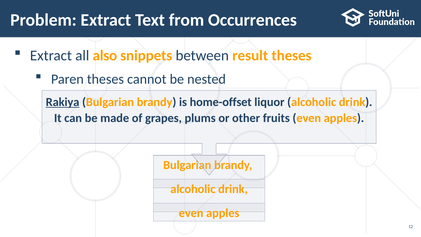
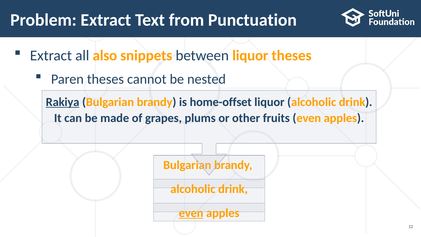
Occurrences: Occurrences -> Punctuation (252, 20)
between result: result -> liquor (250, 56)
even underline: none -> present (191, 213)
